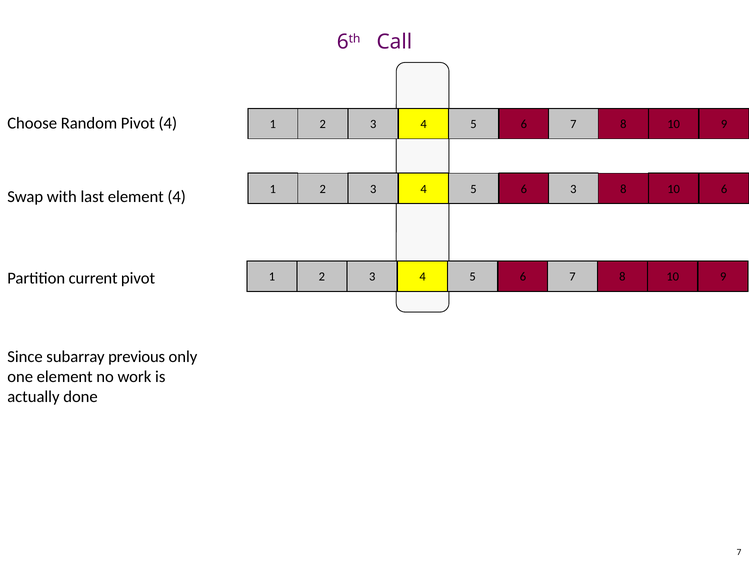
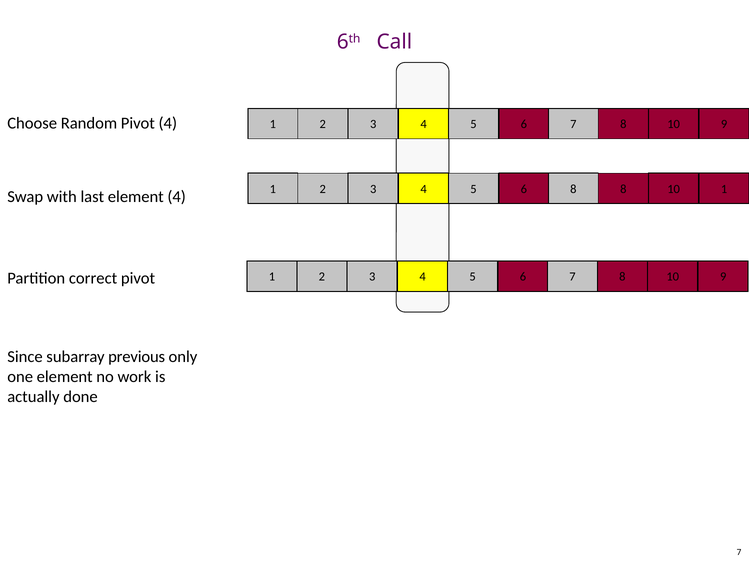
6 3: 3 -> 8 (573, 189)
10 6: 6 -> 1 (724, 189)
current: current -> correct (93, 278)
